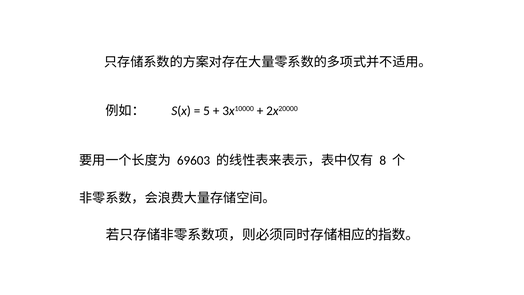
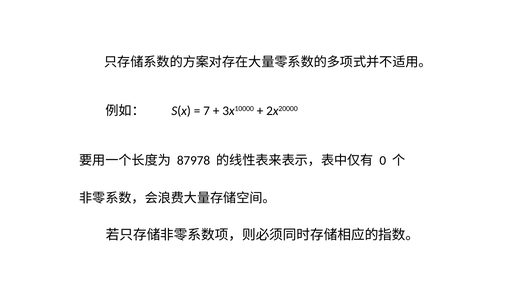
5: 5 -> 7 (207, 111)
69603: 69603 -> 87978 (194, 160)
8: 8 -> 0 (383, 160)
